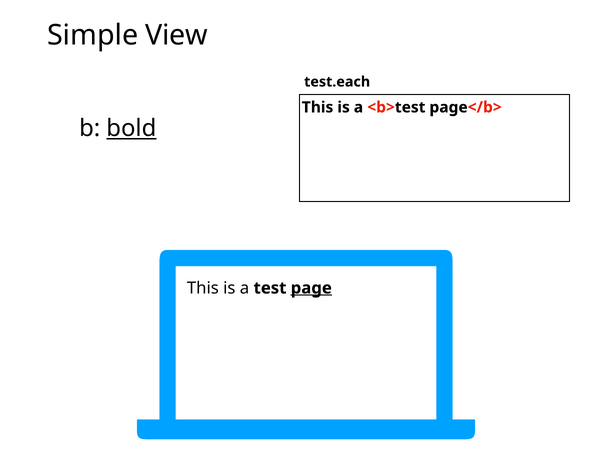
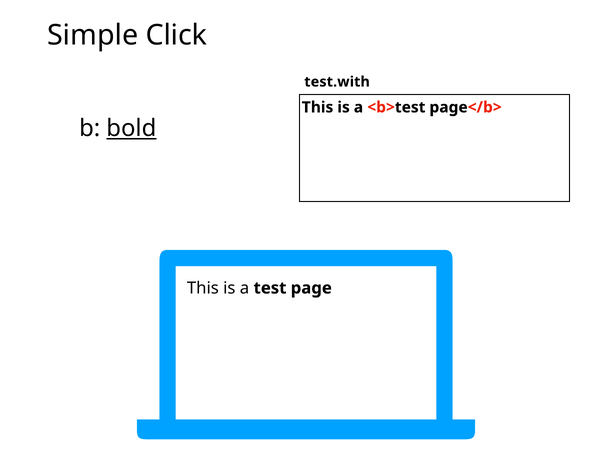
View: View -> Click (176, 35)
test.each: test.each -> test.with (337, 82)
page underline: present -> none (311, 288)
